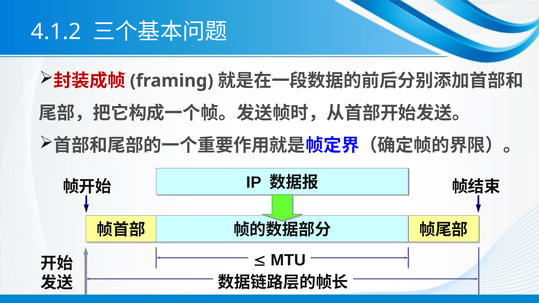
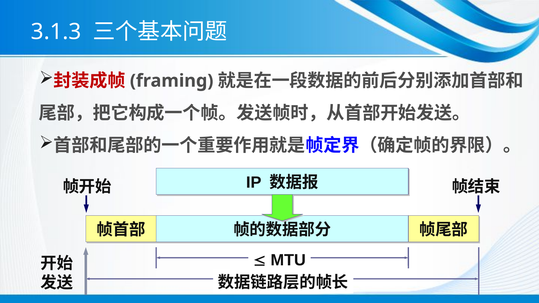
4.1.2: 4.1.2 -> 3.1.3 (56, 32)
